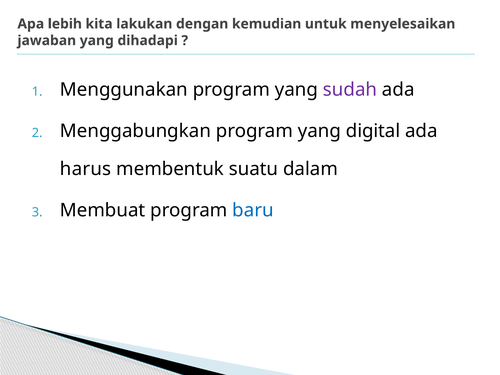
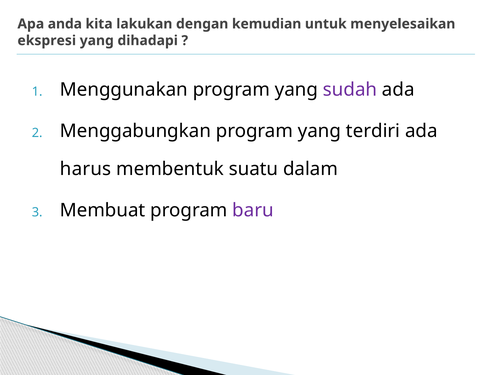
lebih: lebih -> anda (65, 24)
jawaban: jawaban -> ekspresi (47, 41)
digital: digital -> terdiri (373, 131)
baru colour: blue -> purple (253, 210)
